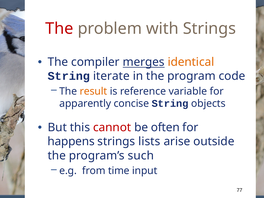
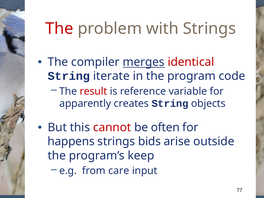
identical colour: orange -> red (191, 62)
result colour: orange -> red (93, 91)
concise: concise -> creates (131, 104)
lists: lists -> bids (149, 142)
such: such -> keep (141, 156)
time: time -> care (119, 171)
